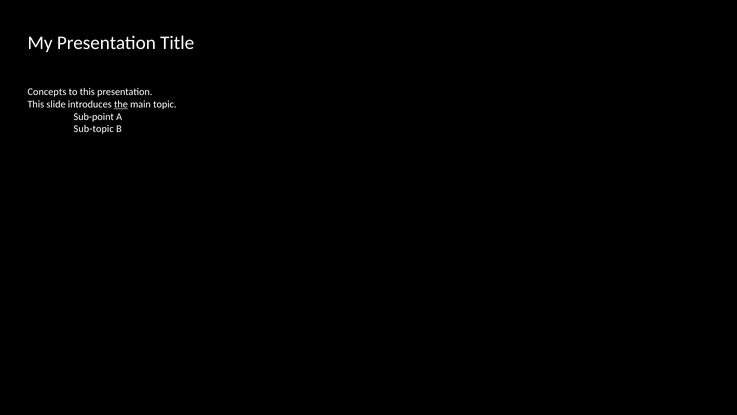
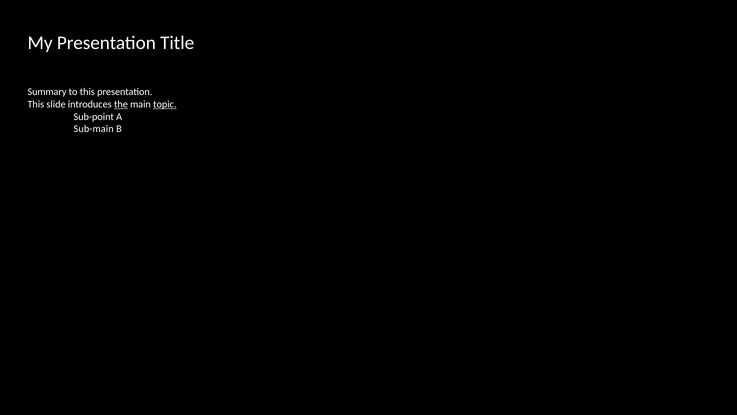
Concepts: Concepts -> Summary (47, 92)
topic underline: none -> present (165, 104)
Sub-topic: Sub-topic -> Sub-main (94, 129)
